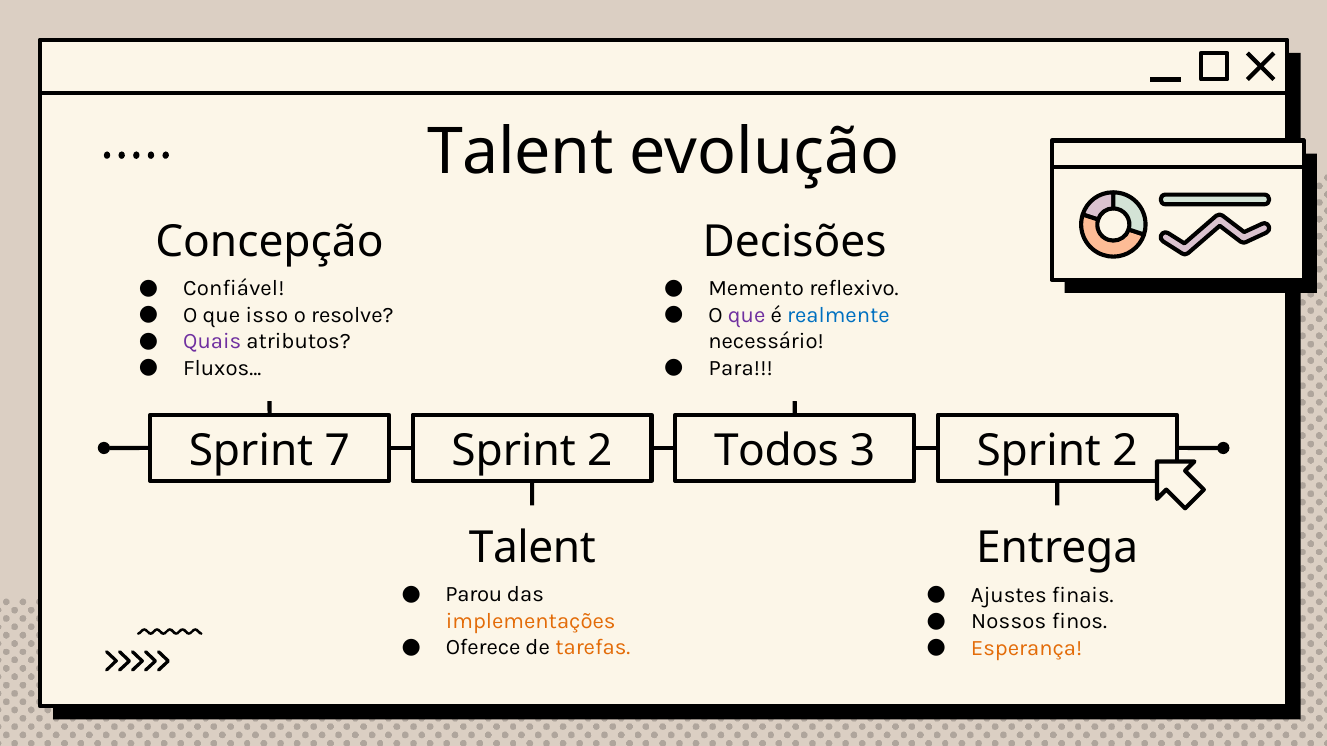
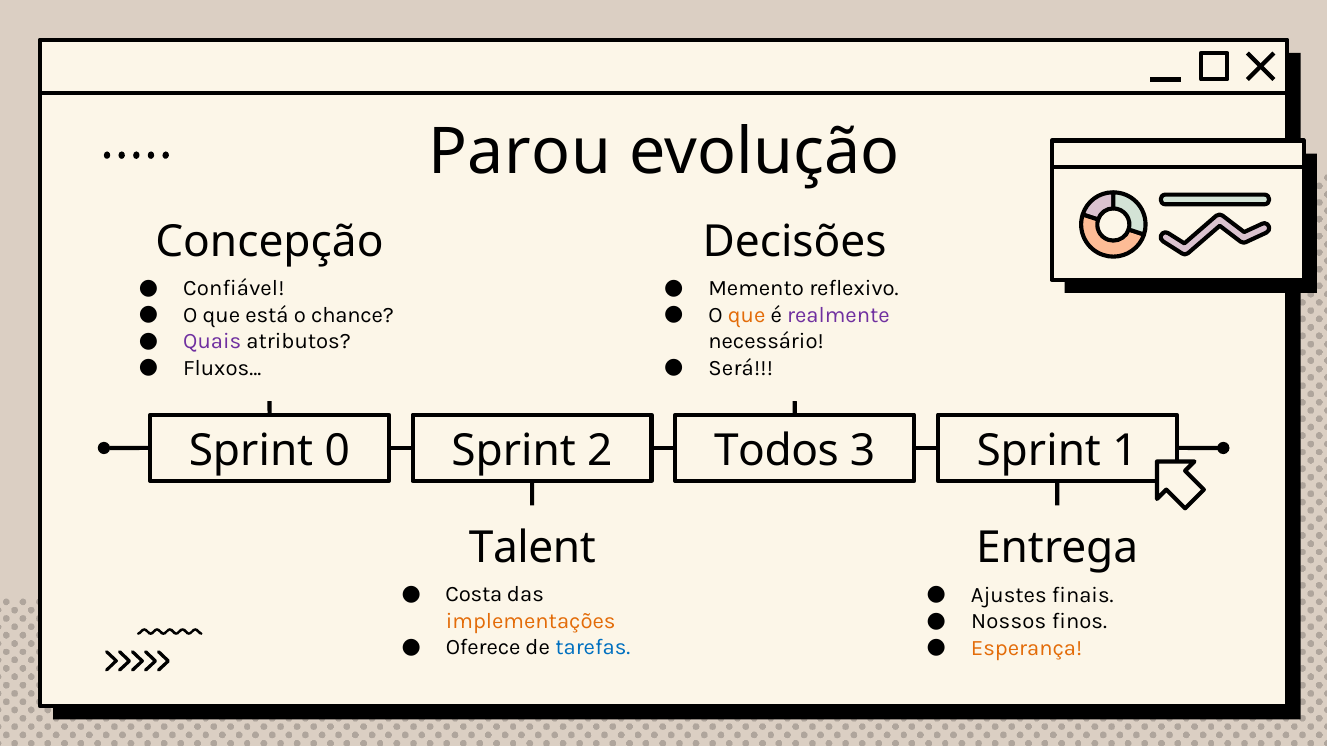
Talent: Talent -> Parou (520, 152)
isso: isso -> está (267, 315)
resolve: resolve -> chance (352, 315)
que colour: purple -> orange (747, 315)
realmente colour: blue -> purple (838, 315)
Para: Para -> Será (741, 368)
7: 7 -> 0 (337, 451)
3 Sprint 2: 2 -> 1 (1125, 451)
Parou: Parou -> Costa (474, 595)
tarefas colour: orange -> blue (593, 648)
